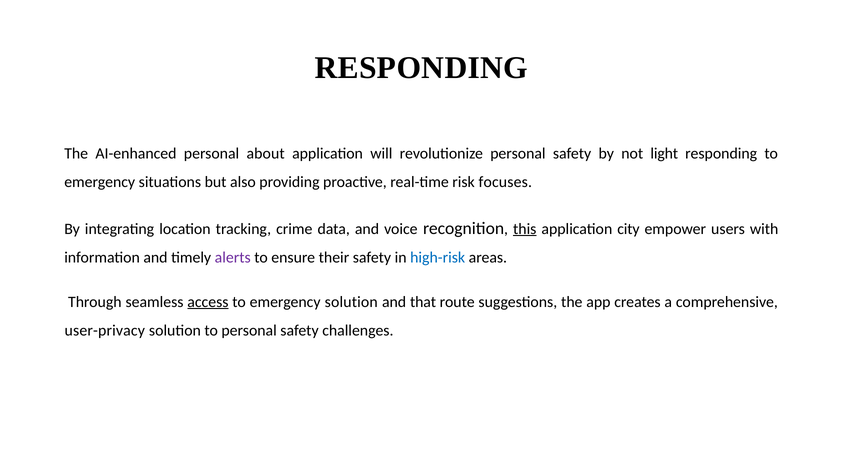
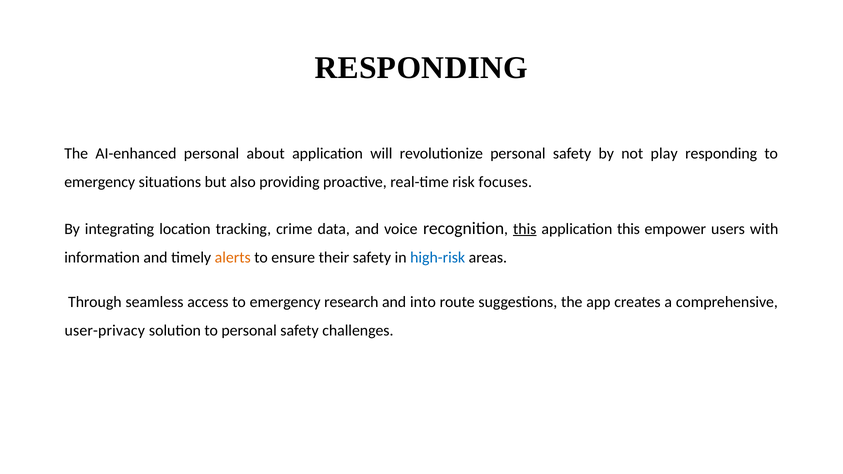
light: light -> play (664, 153)
application city: city -> this (628, 229)
alerts colour: purple -> orange (233, 258)
access underline: present -> none (208, 302)
emergency solution: solution -> research (351, 302)
that: that -> into (423, 302)
